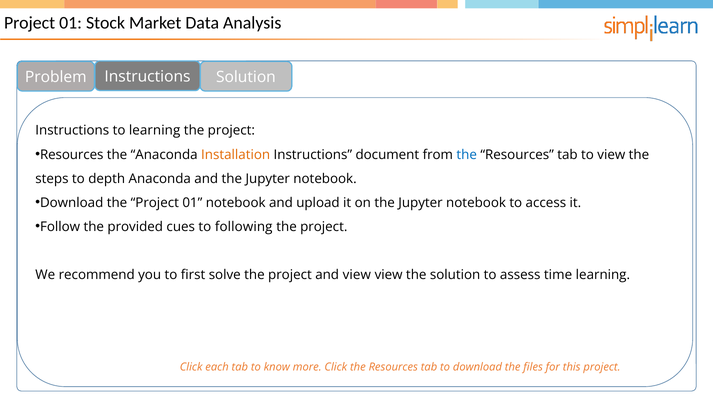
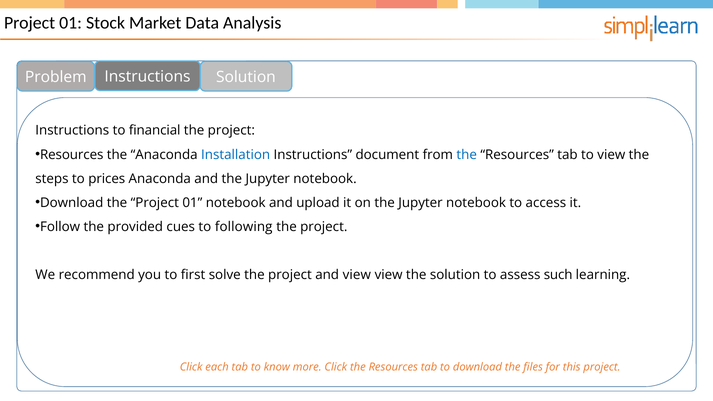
to learning: learning -> financial (155, 131)
Installation colour: orange -> blue (236, 155)
depth: depth -> prices (107, 179)
time: time -> such (558, 275)
